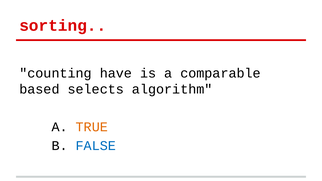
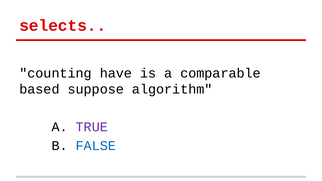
sorting: sorting -> selects (63, 26)
selects: selects -> suppose (96, 89)
TRUE colour: orange -> purple (92, 127)
